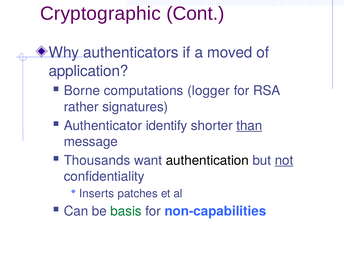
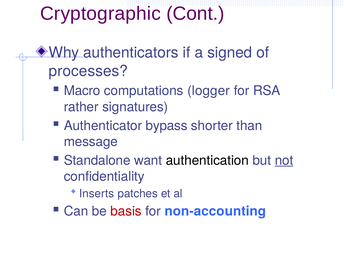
moved: moved -> signed (230, 53)
application: application -> processes (88, 71)
Borne: Borne -> Macro (82, 91)
identify: identify -> bypass (167, 126)
than underline: present -> none (249, 126)
Thousands: Thousands -> Standalone (97, 160)
basis colour: green -> red (126, 211)
non-capabilities: non-capabilities -> non-accounting (215, 211)
